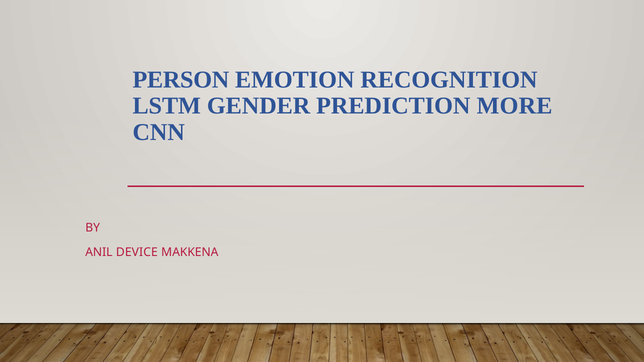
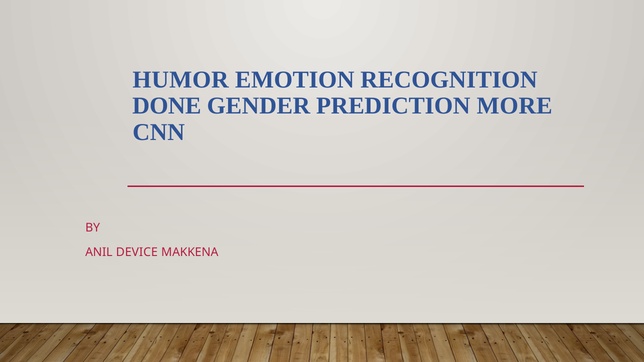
PERSON: PERSON -> HUMOR (181, 80)
LSTM: LSTM -> DONE (167, 106)
